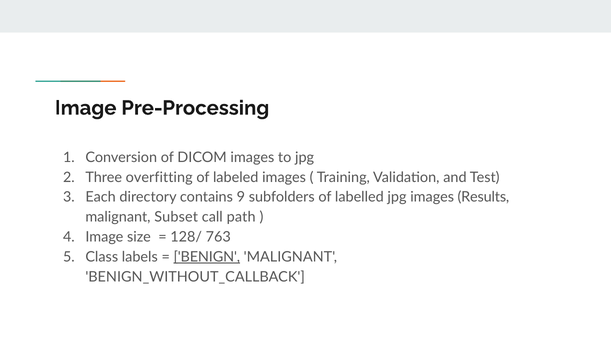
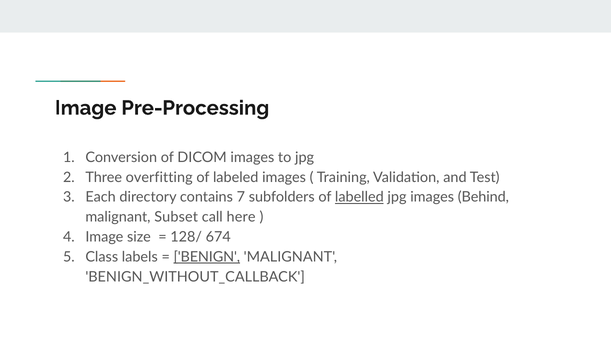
9: 9 -> 7 (241, 197)
labelled underline: none -> present (359, 197)
Results: Results -> Behind (483, 197)
path: path -> here (241, 217)
763: 763 -> 674 (218, 237)
